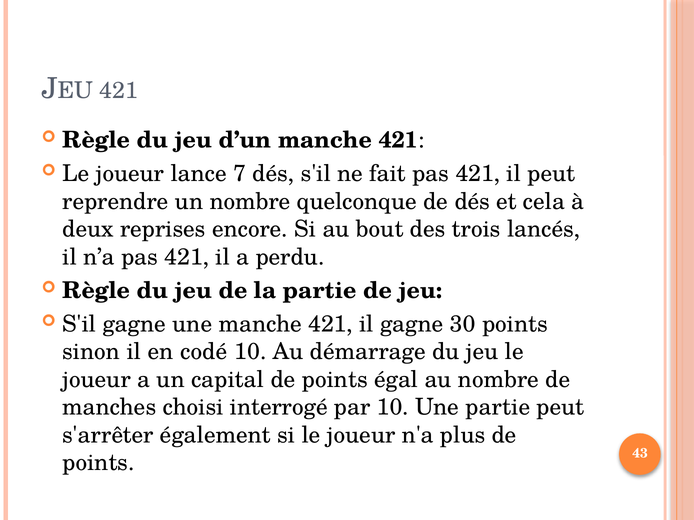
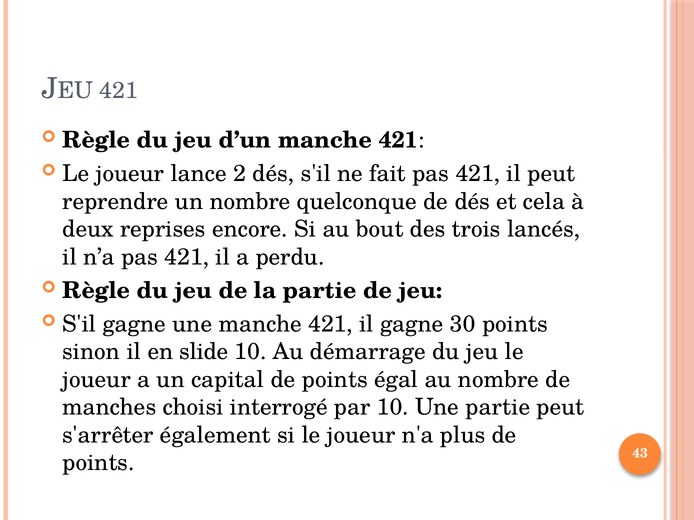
7: 7 -> 2 (240, 174)
codé: codé -> slide (204, 352)
